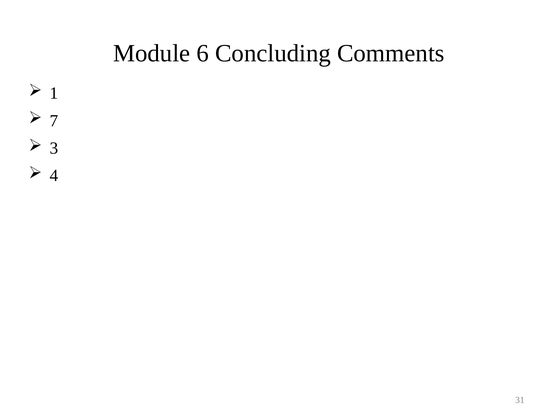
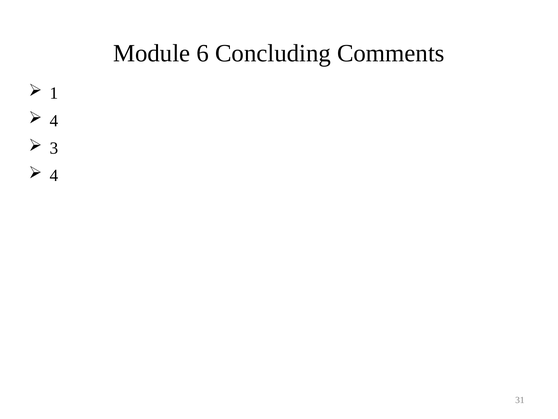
7: 7 -> 4 (54, 121)
